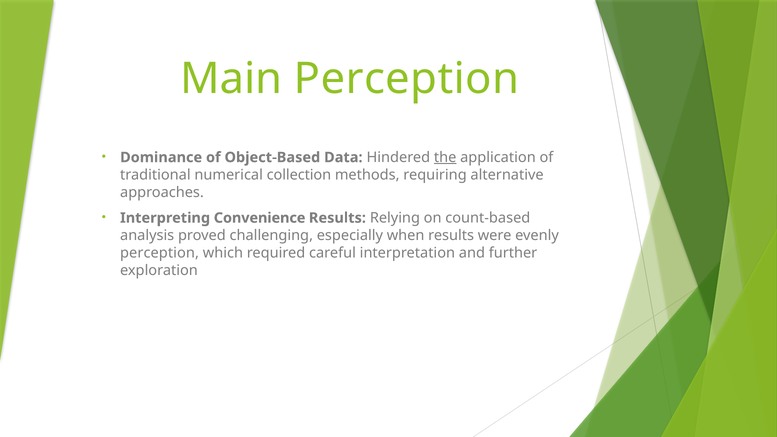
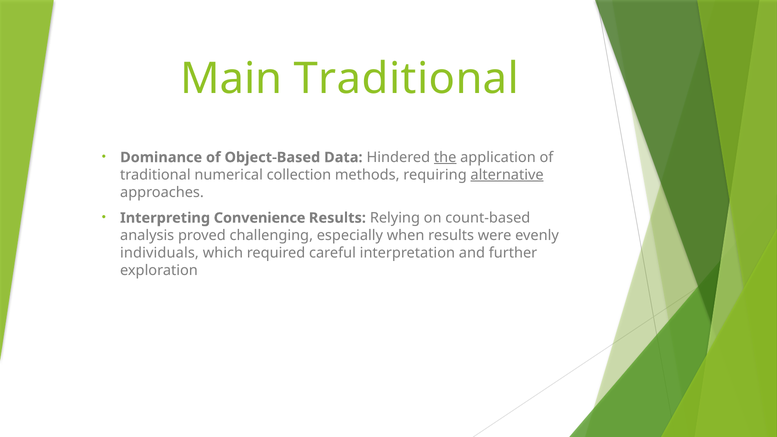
Main Perception: Perception -> Traditional (406, 79)
alternative underline: none -> present (507, 175)
perception: perception -> individuals (159, 253)
